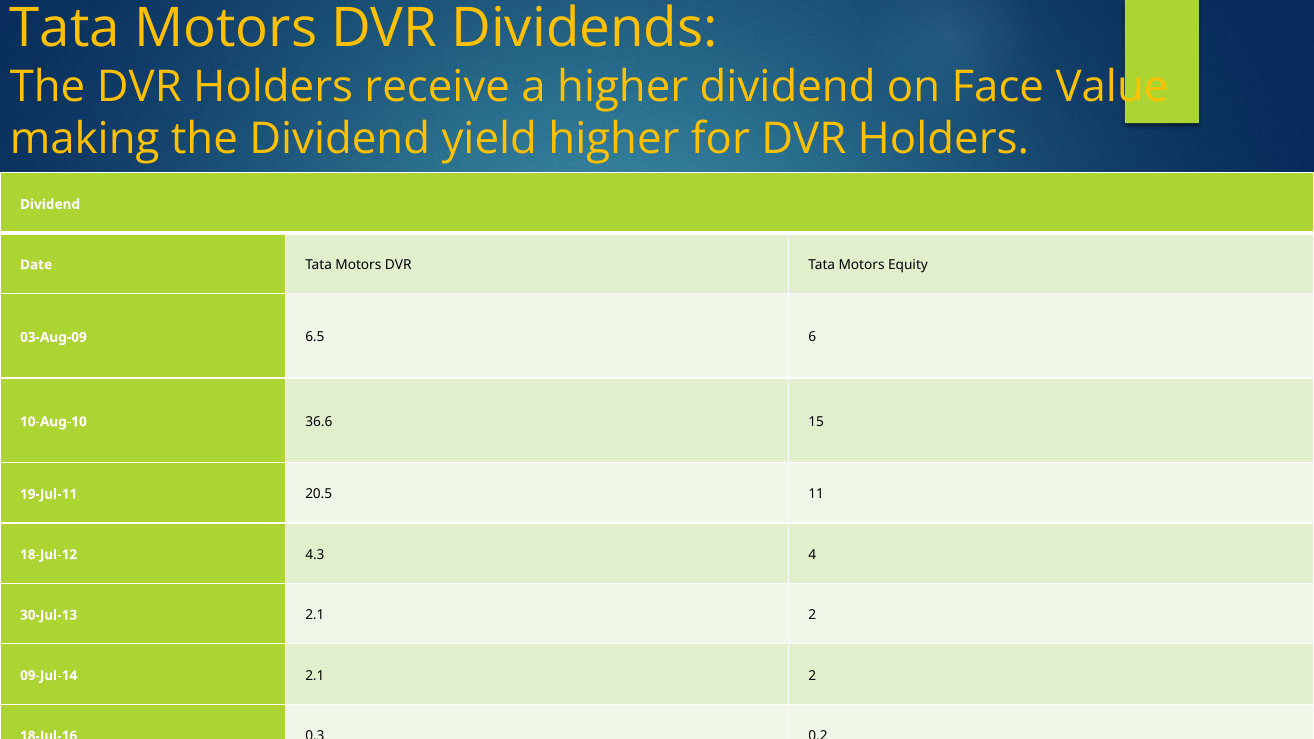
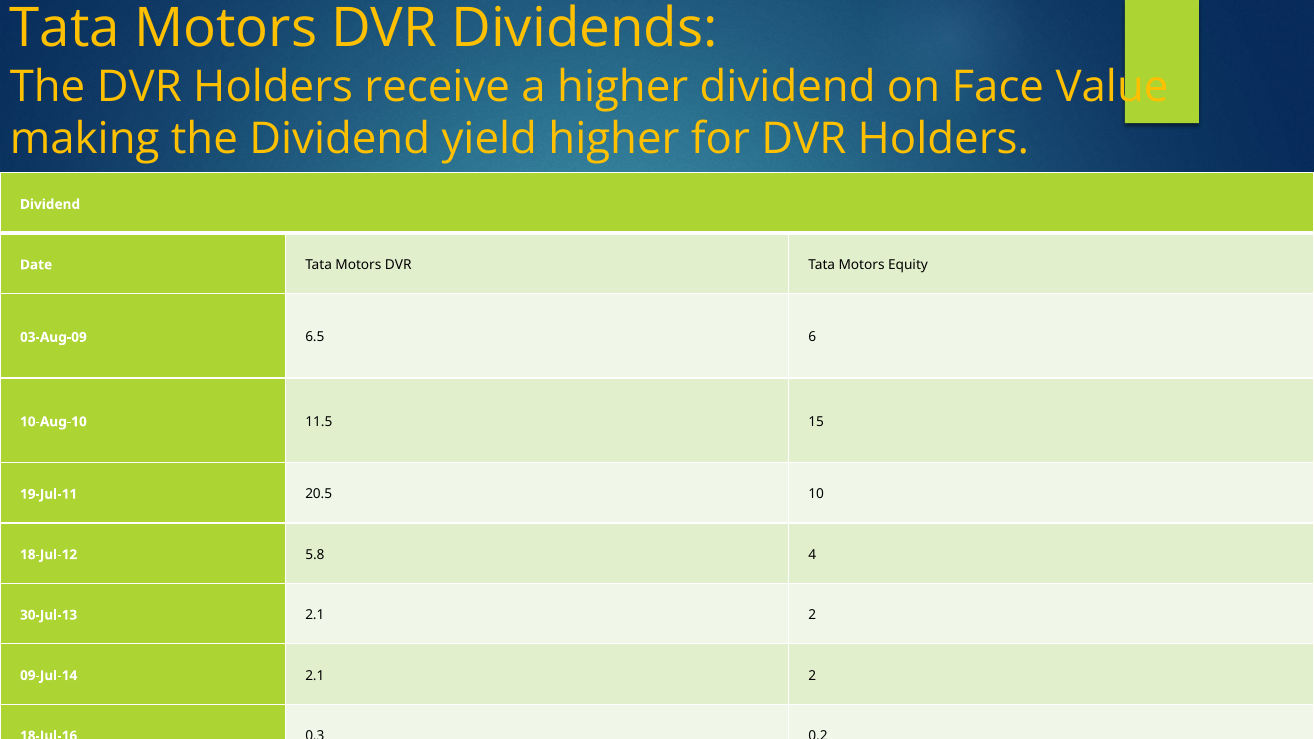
36.6: 36.6 -> 11.5 (319, 422)
11: 11 -> 10 (816, 494)
4.3: 4.3 -> 5.8 (315, 555)
